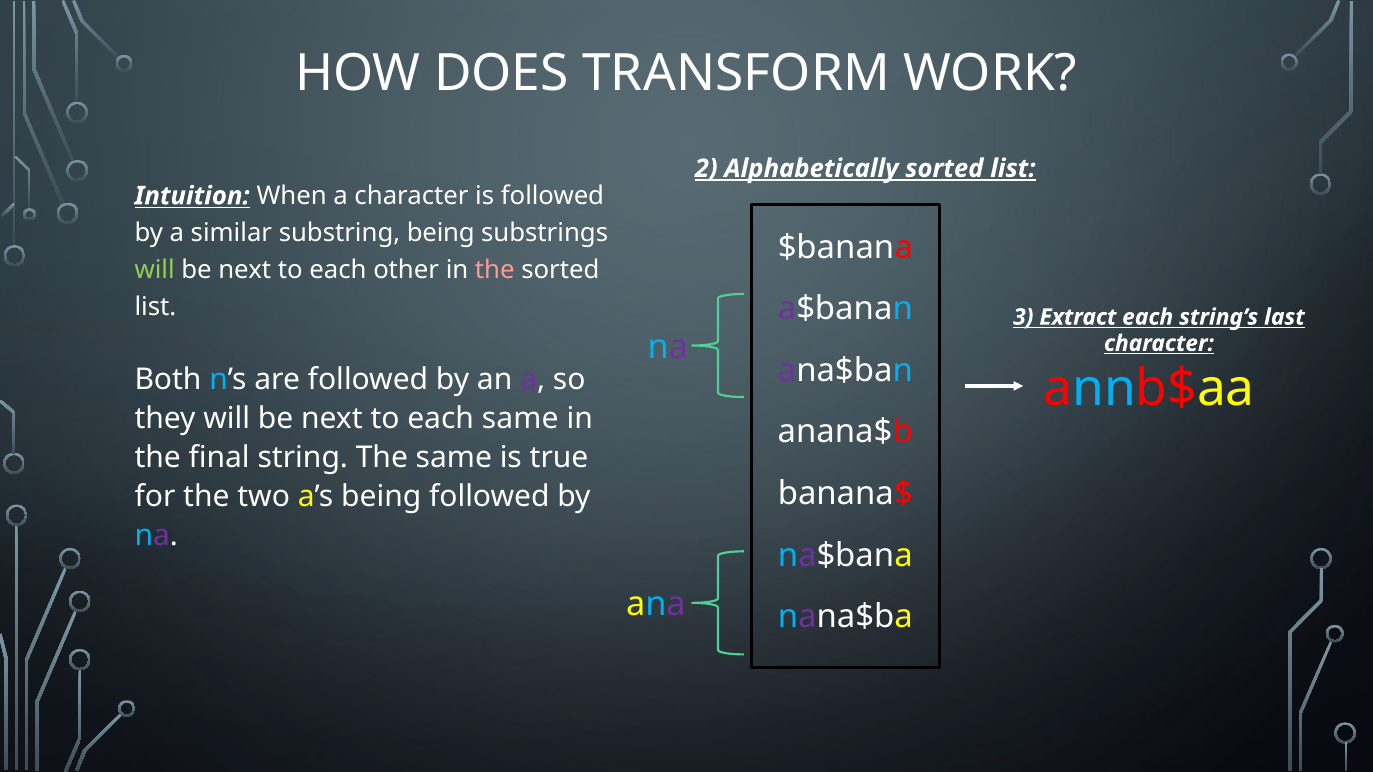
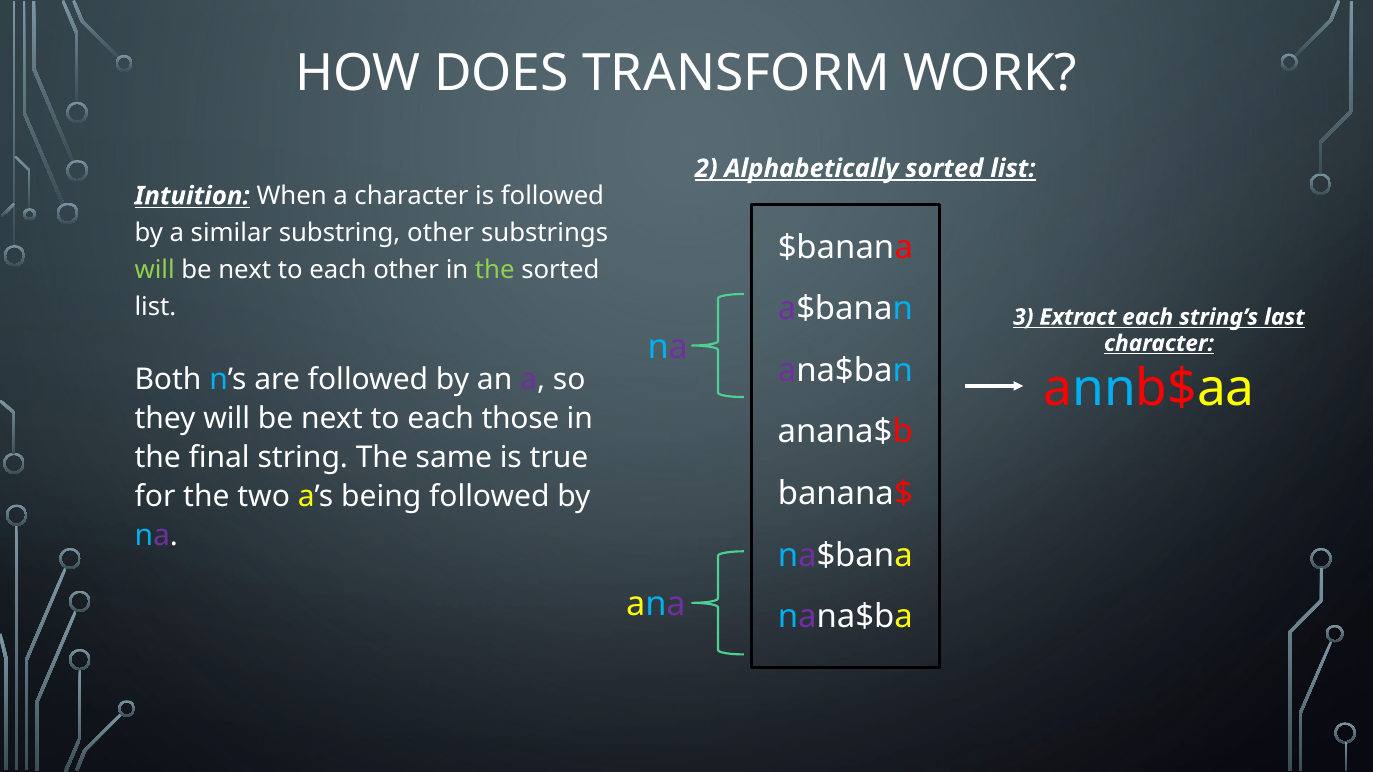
substring being: being -> other (441, 233)
the colour: pink -> light green (495, 270)
each same: same -> those (520, 419)
